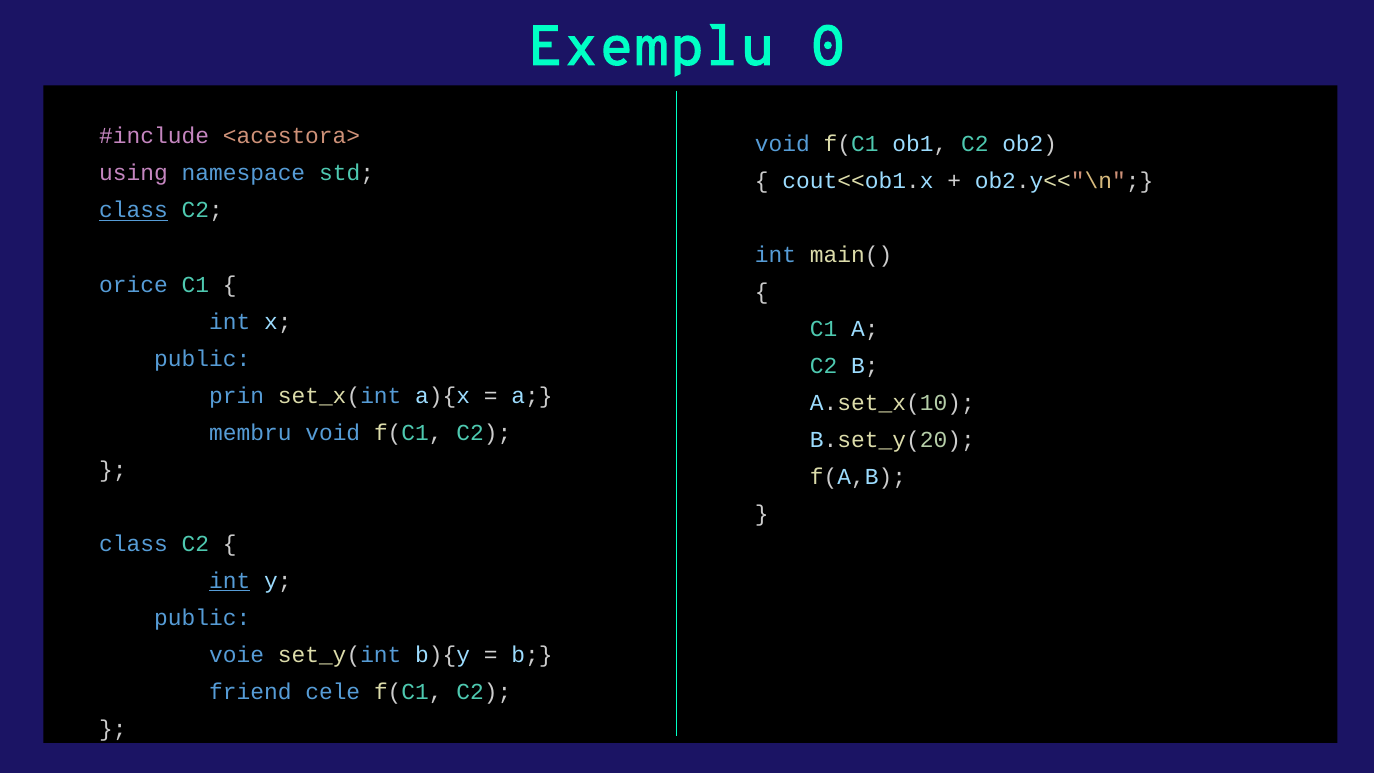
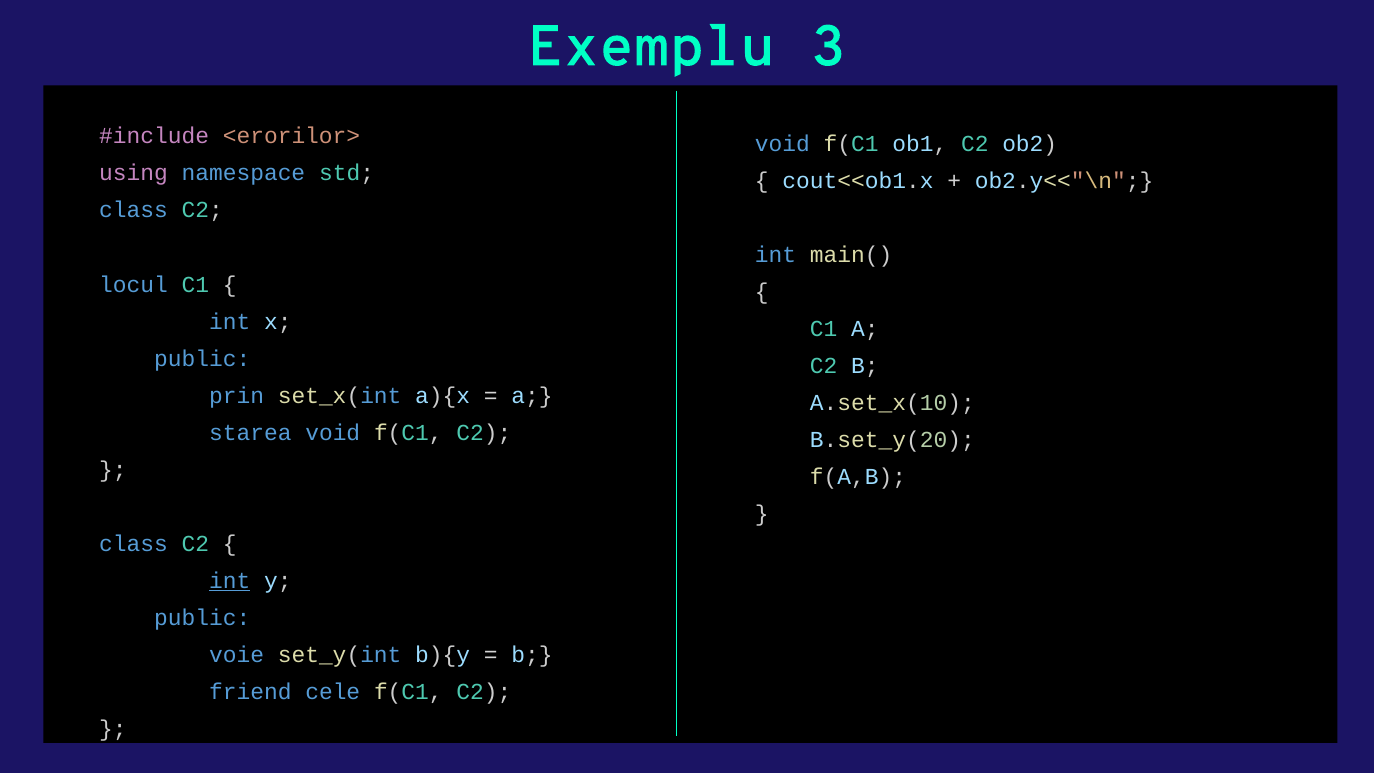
0: 0 -> 3 (828, 46)
<acestora>: <acestora> -> <erorilor> (292, 136)
class underline: present -> none (134, 210)
orice: orice -> locul (134, 284)
membru: membru -> starea (250, 433)
